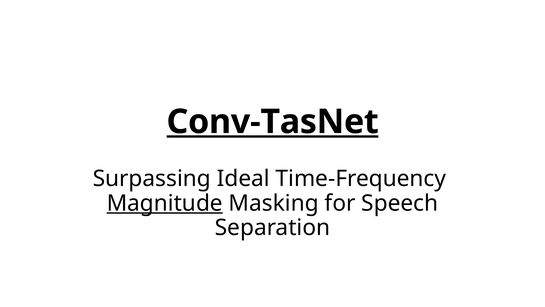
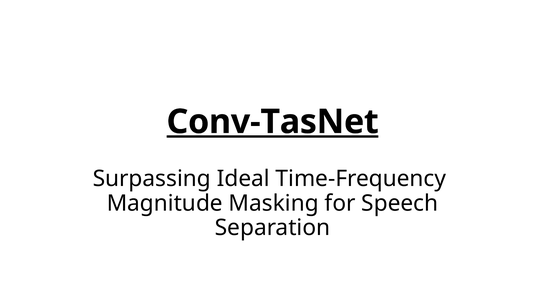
Magnitude underline: present -> none (165, 203)
